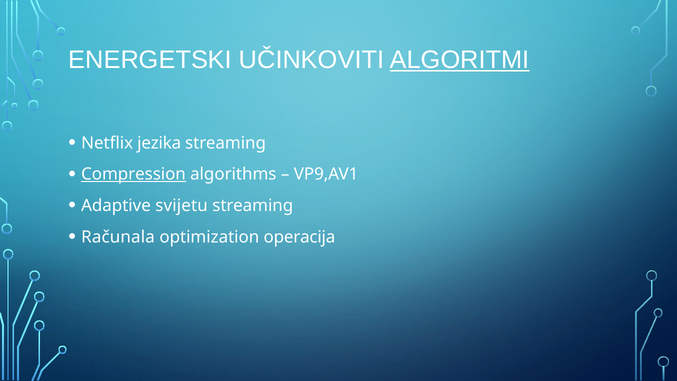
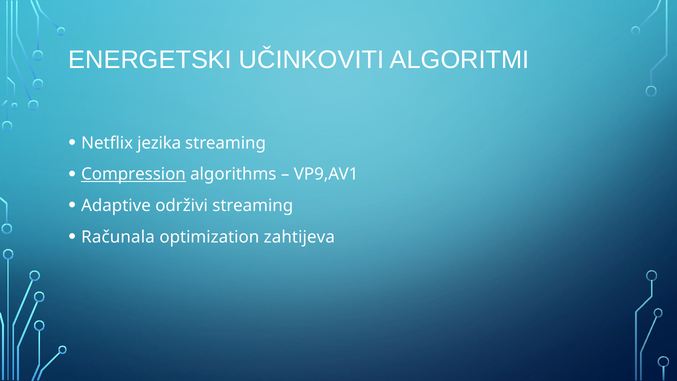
ALGORITMI underline: present -> none (460, 60)
svijetu: svijetu -> održivi (182, 206)
operacija: operacija -> zahtijeva (299, 237)
